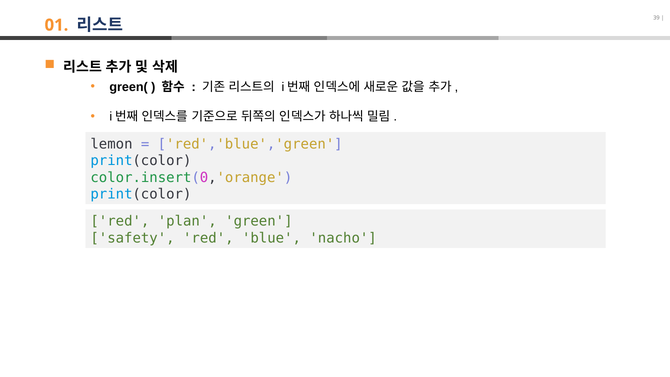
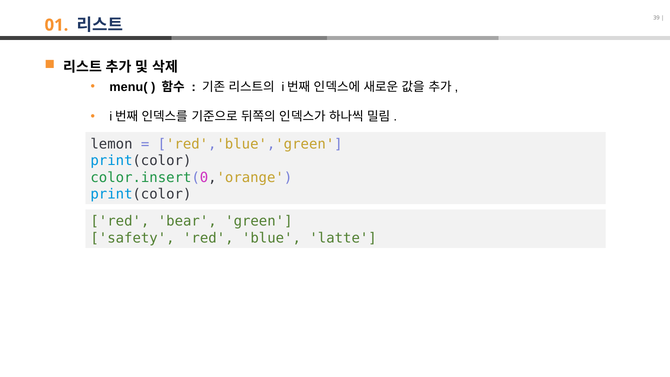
green(: green( -> menu( (128, 87)
plan: plan -> bear (187, 221)
nacho: nacho -> latte (343, 238)
